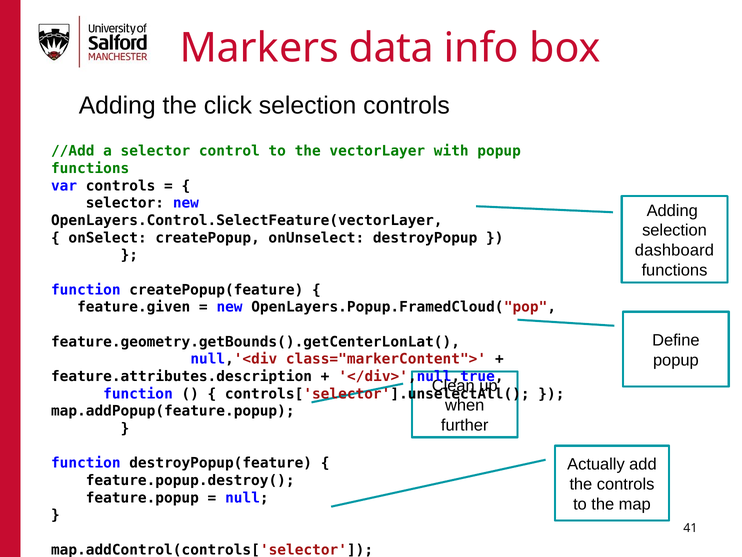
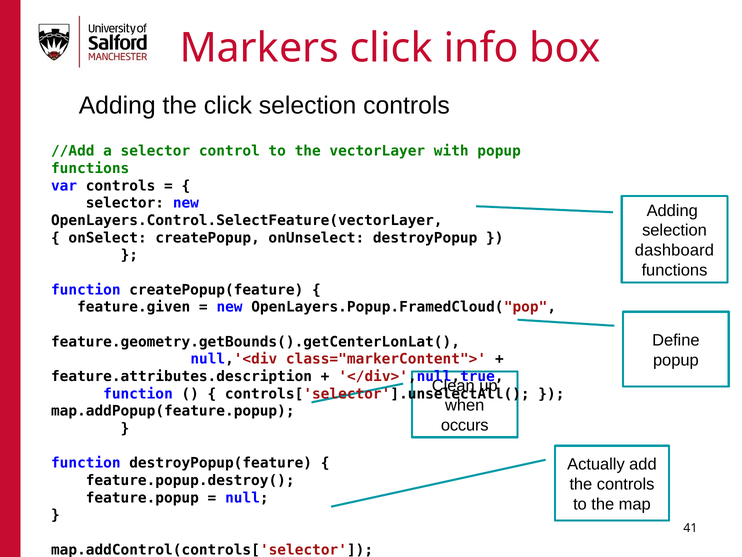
Markers data: data -> click (391, 48)
further: further -> occurs (465, 425)
